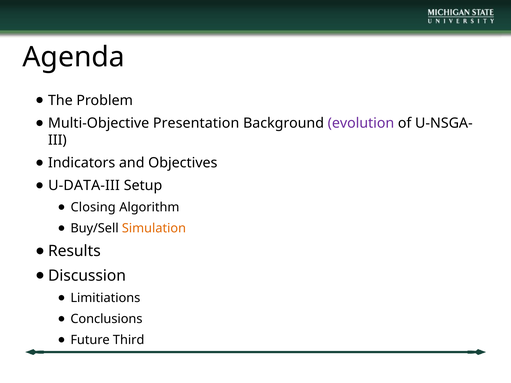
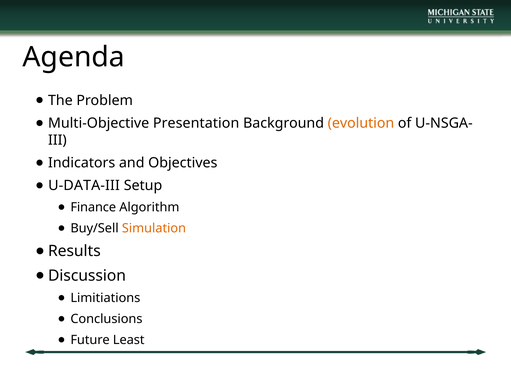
evolution colour: purple -> orange (361, 123)
Closing: Closing -> Finance (93, 207)
Third: Third -> Least (129, 340)
